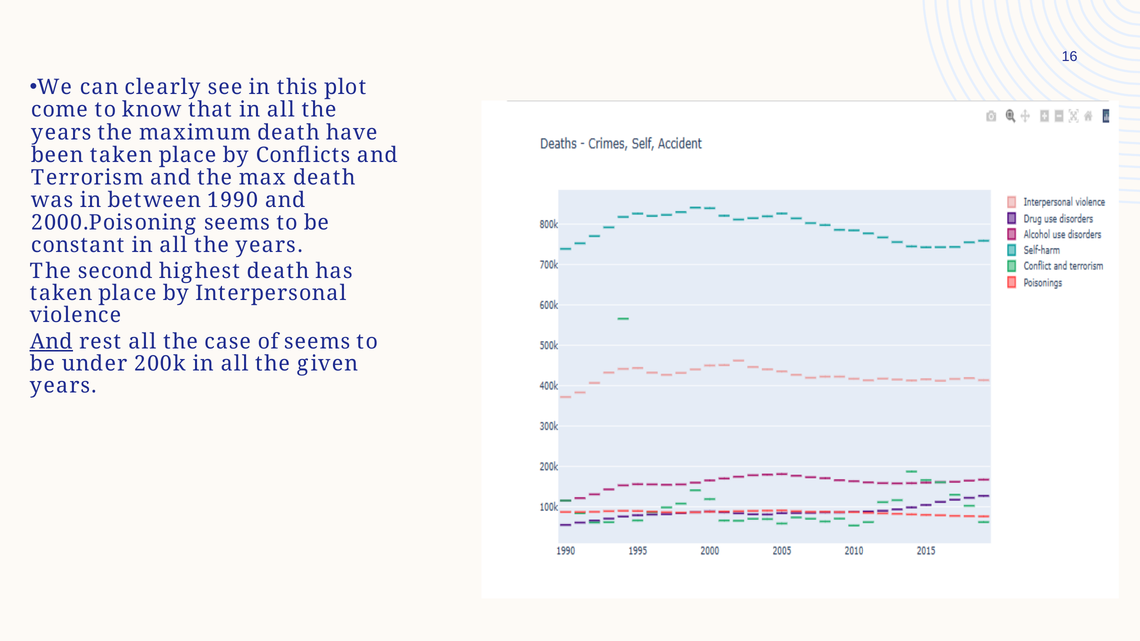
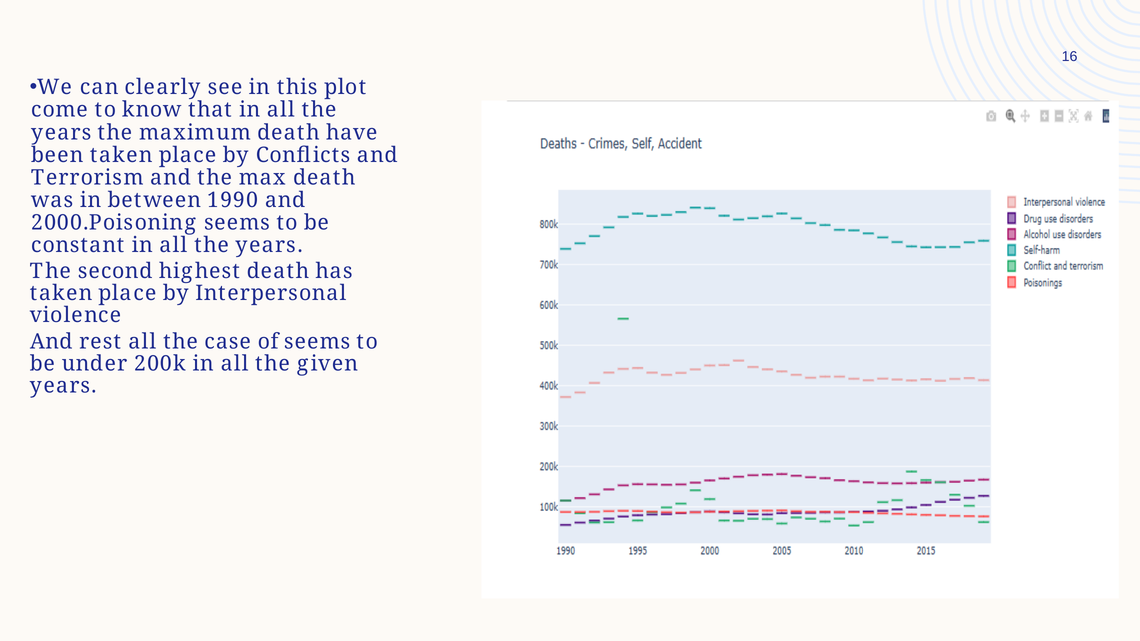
And underline: present -> none (51, 342)
